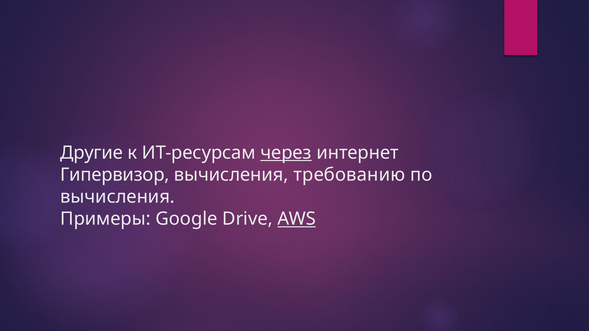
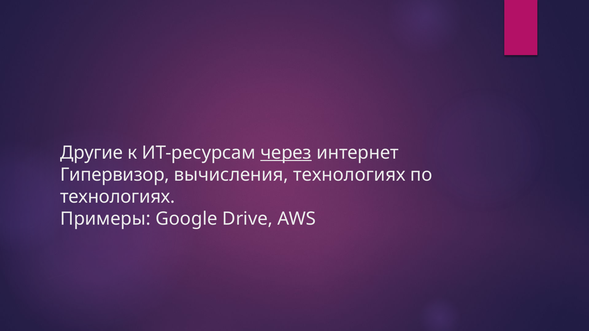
вычисления требованию: требованию -> технологиях (349, 175)
вычисления: вычисления -> технологиях (118, 197)
AWS underline: present -> none (297, 219)
